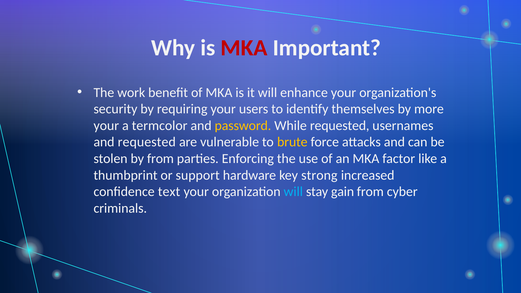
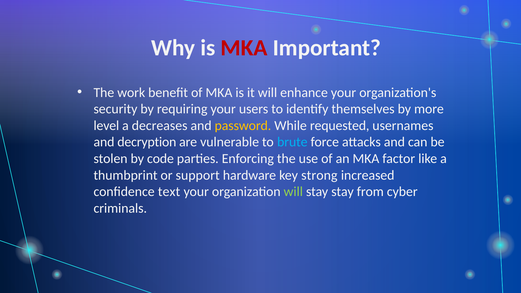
your: your -> level (106, 126)
termcolor: termcolor -> decreases (160, 126)
and requested: requested -> decryption (147, 142)
brute colour: yellow -> light blue (292, 142)
by from: from -> code (160, 159)
will colour: light blue -> light green (293, 192)
stay gain: gain -> stay (343, 192)
